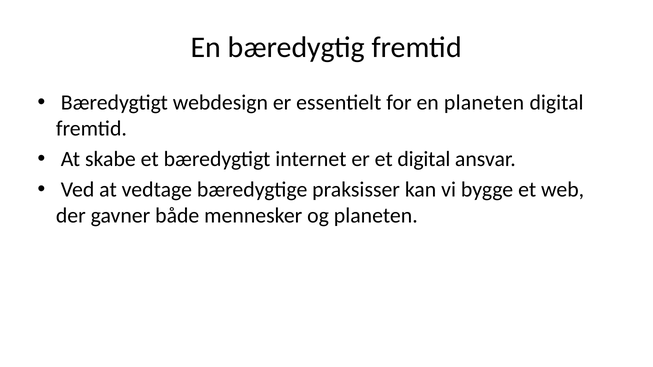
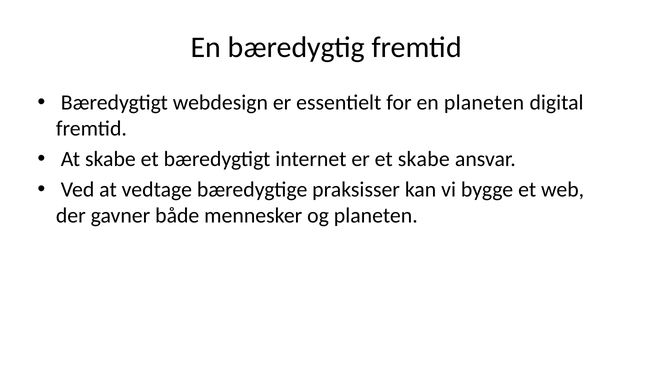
et digital: digital -> skabe (424, 159)
